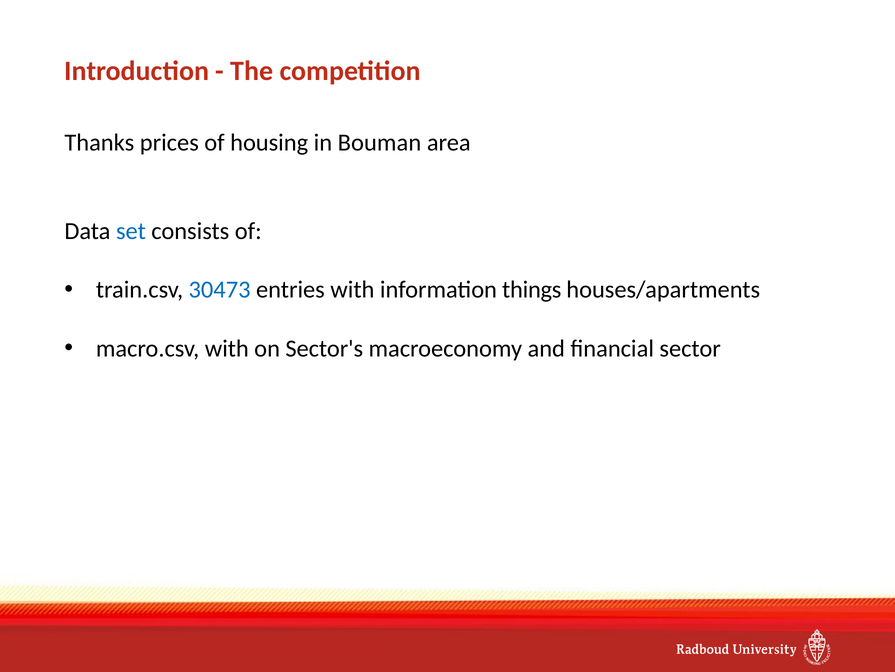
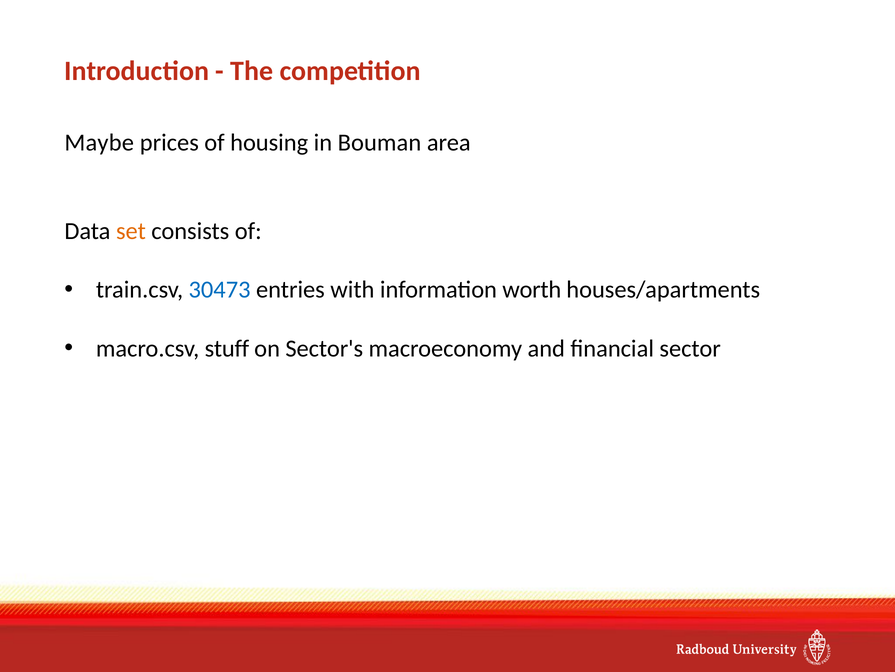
Thanks: Thanks -> Maybe (99, 143)
set colour: blue -> orange (131, 231)
things: things -> worth (532, 290)
macro.csv with: with -> stuff (227, 348)
